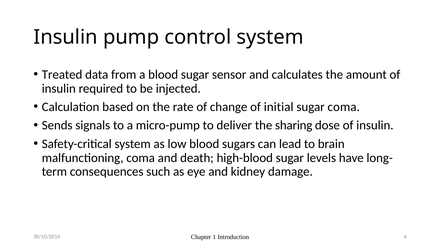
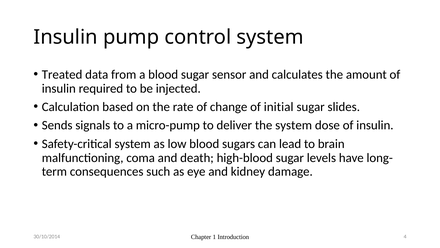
sugar coma: coma -> slides (344, 107)
the sharing: sharing -> system (294, 125)
